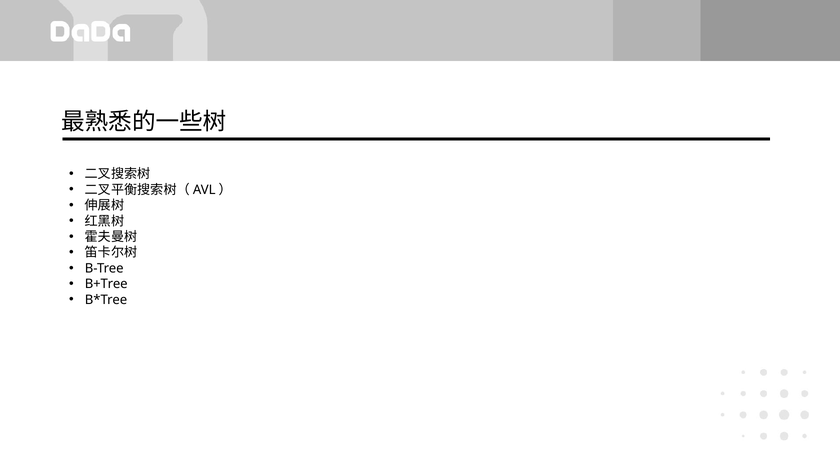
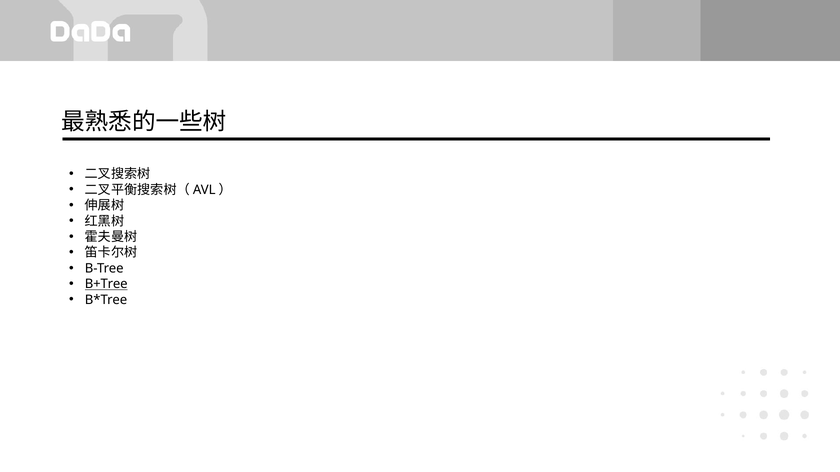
B+Tree underline: none -> present (106, 284)
